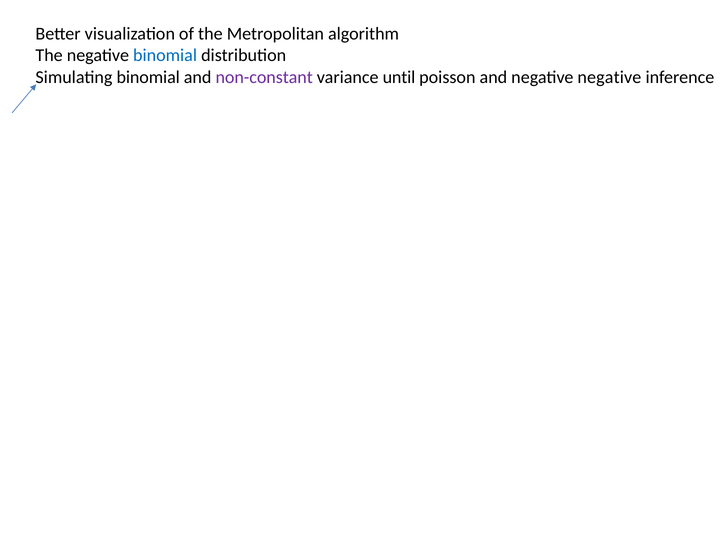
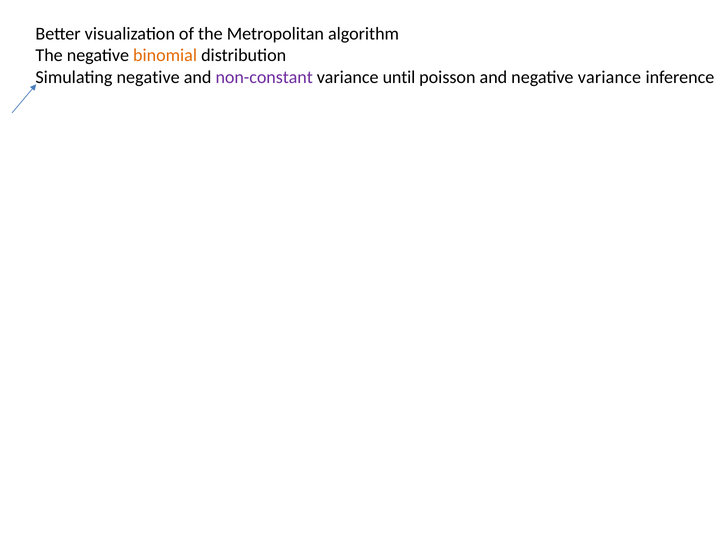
binomial colour: blue -> orange (165, 55)
Simulating binomial: binomial -> negative (148, 77)
negative negative: negative -> variance (609, 77)
